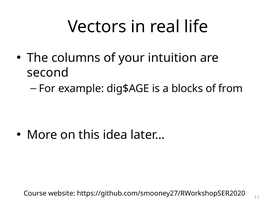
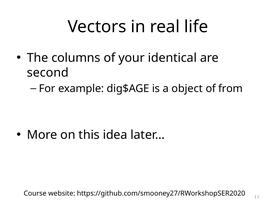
intuition: intuition -> identical (172, 58)
blocks: blocks -> object (187, 88)
